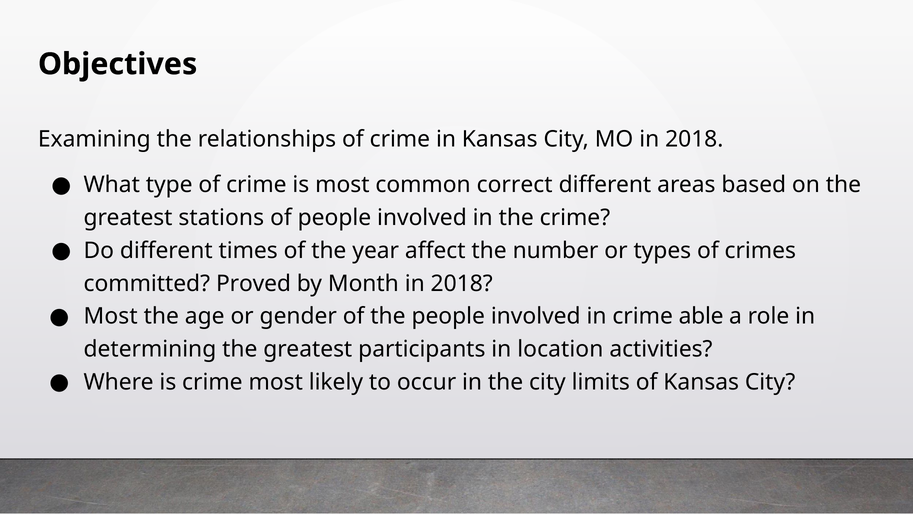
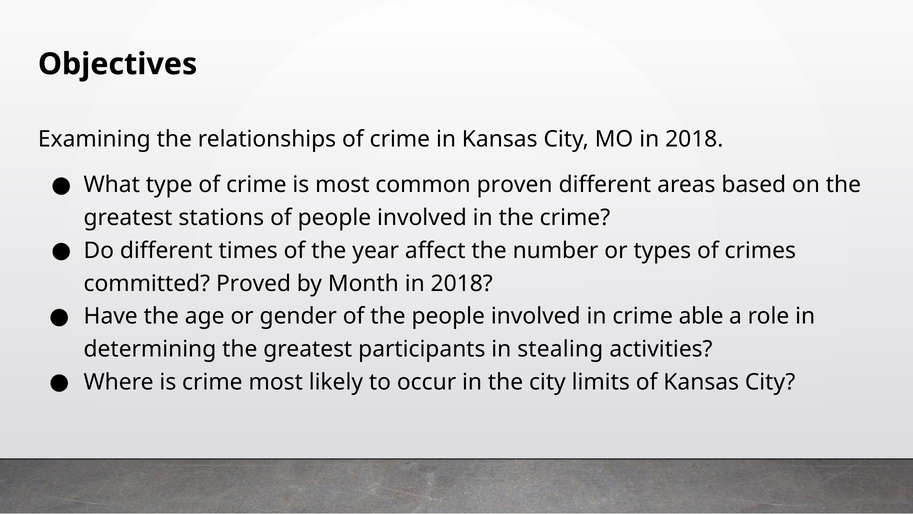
correct: correct -> proven (515, 185)
Most: Most -> Have (111, 316)
location: location -> stealing (560, 349)
